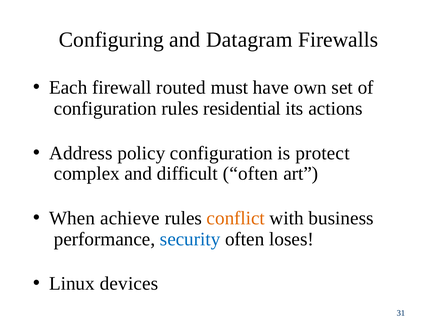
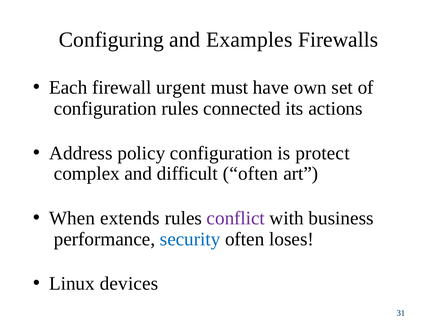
Datagram: Datagram -> Examples (249, 40)
routed: routed -> urgent (181, 88)
residential: residential -> connected (242, 109)
achieve: achieve -> extends (130, 218)
conflict colour: orange -> purple (236, 218)
